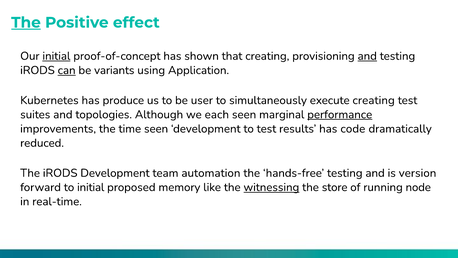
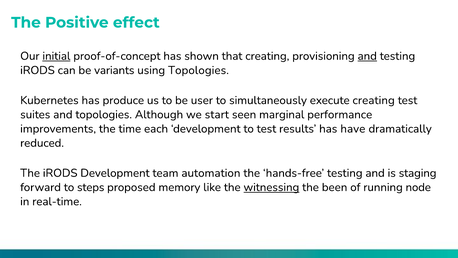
The underline: present -> none (26, 23)
can underline: present -> none (67, 70)
using Application: Application -> Topologies (198, 70)
each: each -> start (217, 114)
performance underline: present -> none (340, 114)
time seen: seen -> each (156, 129)
code: code -> have (353, 129)
version: version -> staging (418, 173)
to initial: initial -> steps (91, 187)
store: store -> been (335, 187)
